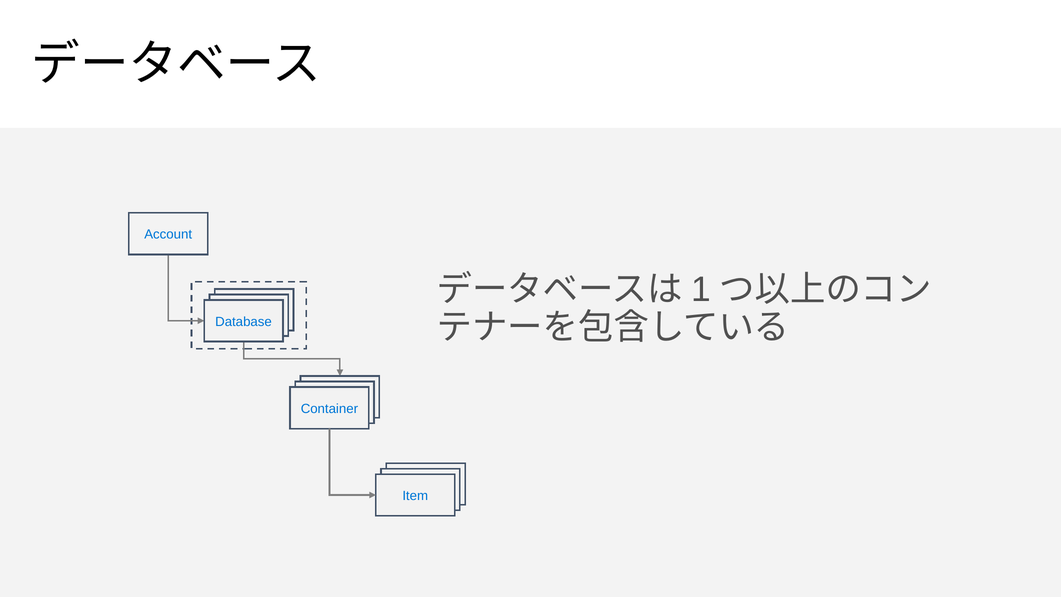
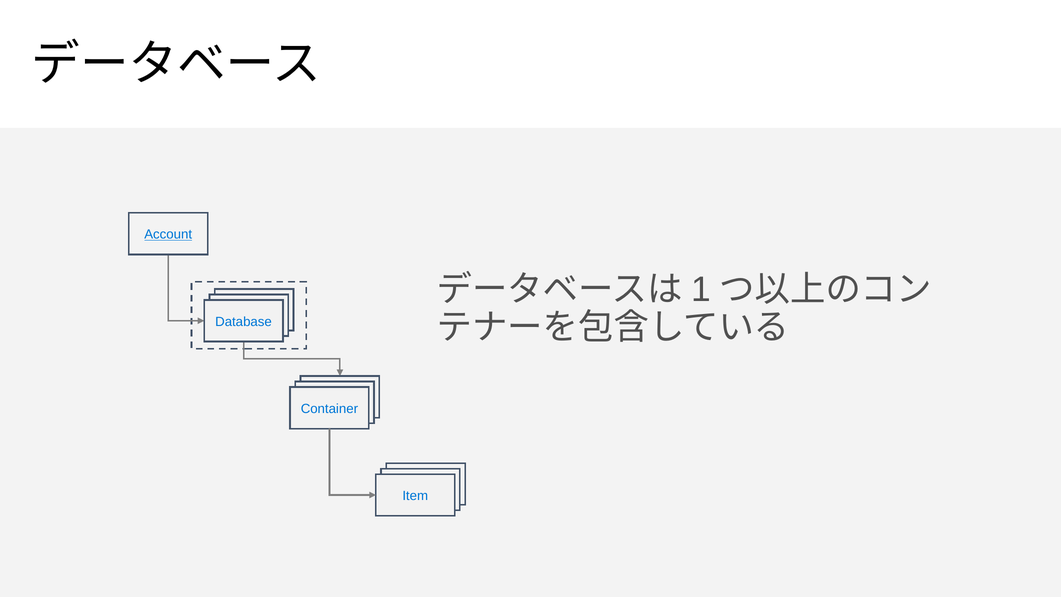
Account underline: none -> present (168, 234)
